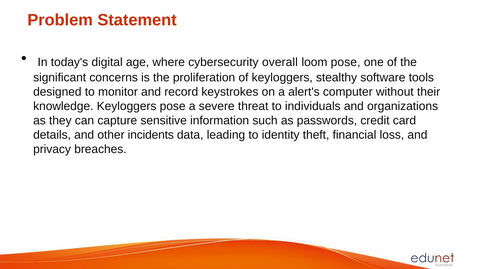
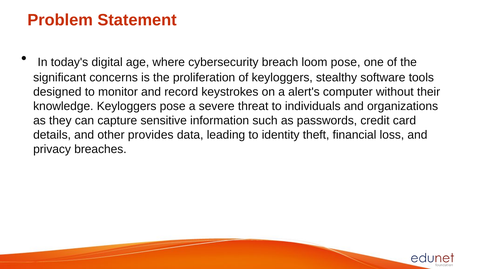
overall: overall -> breach (280, 62)
incidents: incidents -> provides (151, 134)
